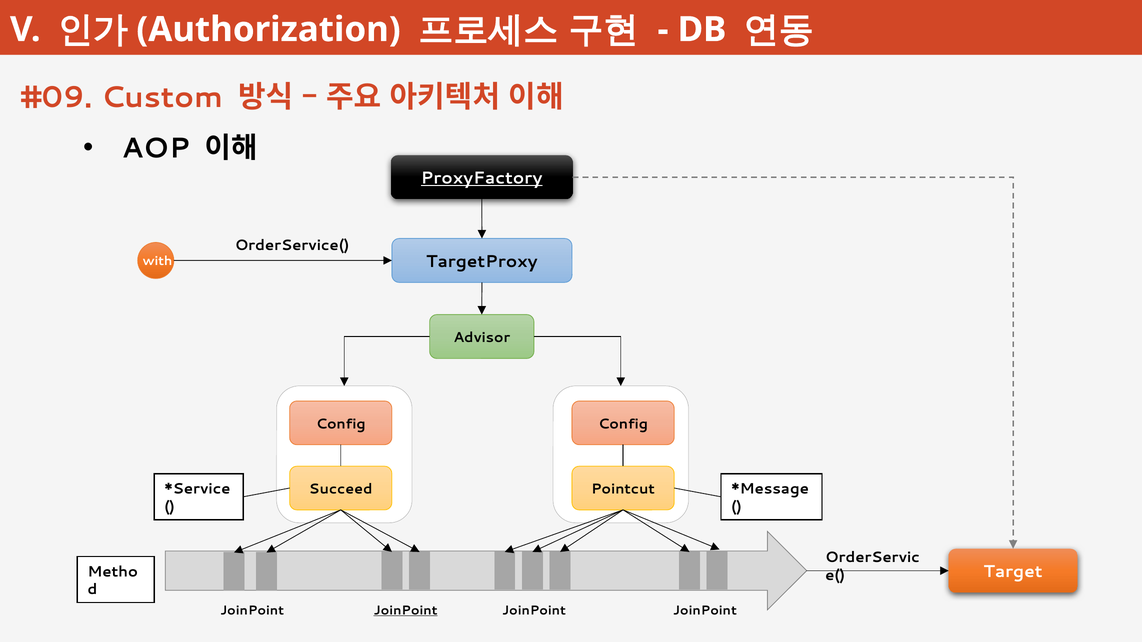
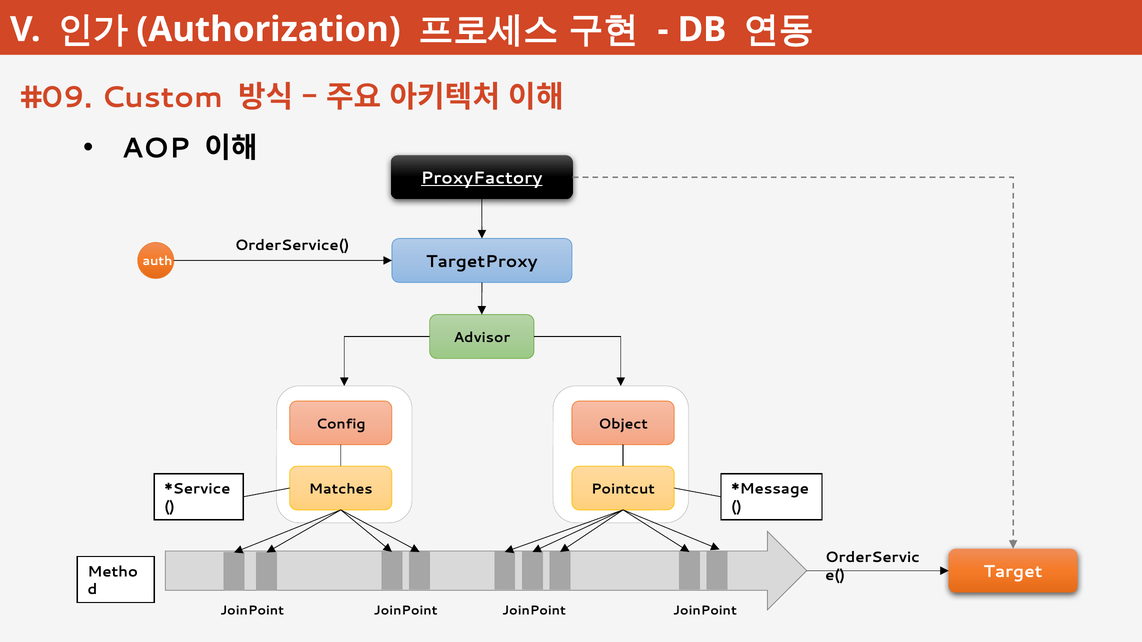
with: with -> auth (157, 261)
Config: Config -> Object (623, 424)
Succeed: Succeed -> Matches (341, 489)
JoinPoint underline: present -> none (406, 611)
